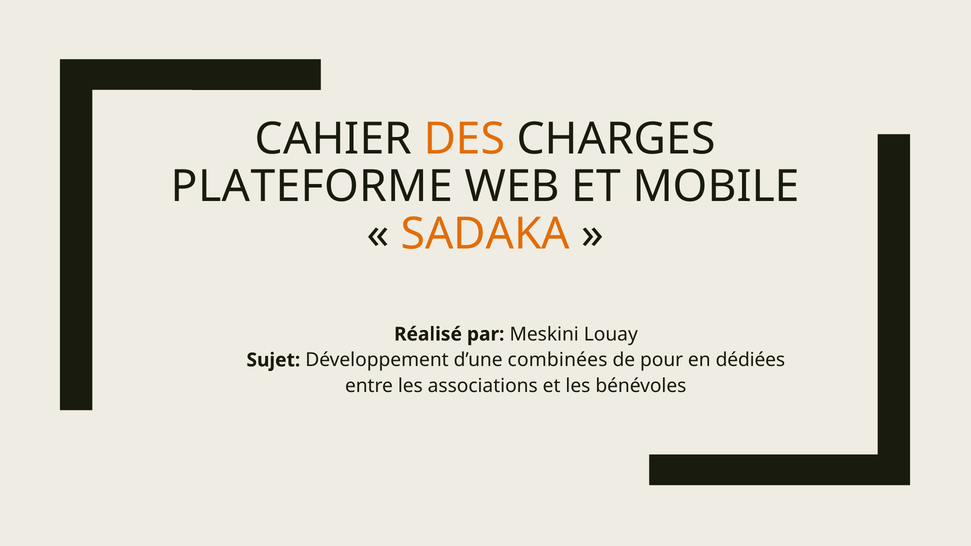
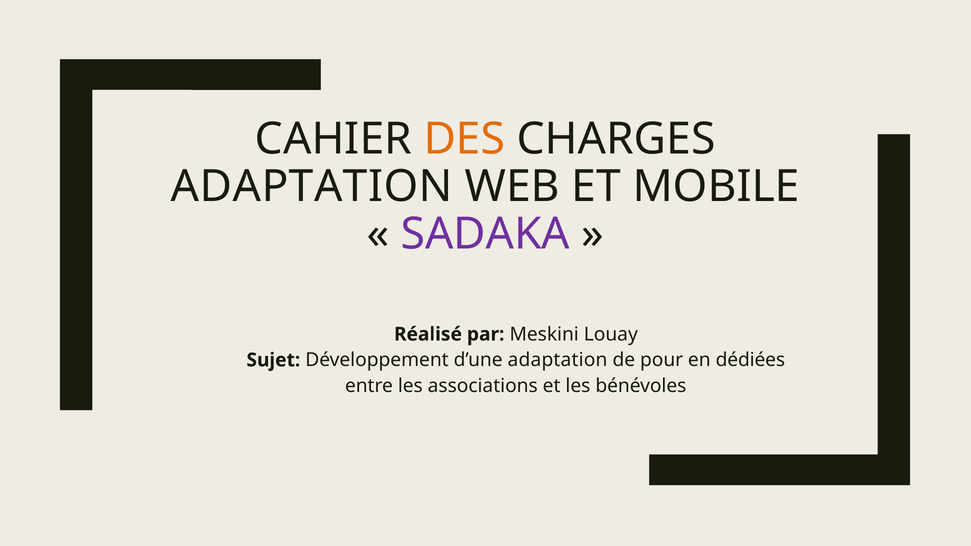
PLATEFORME: PLATEFORME -> ADAPTATION (312, 187)
SADAKA colour: orange -> purple (485, 234)
d’une combinées: combinées -> adaptation (558, 360)
